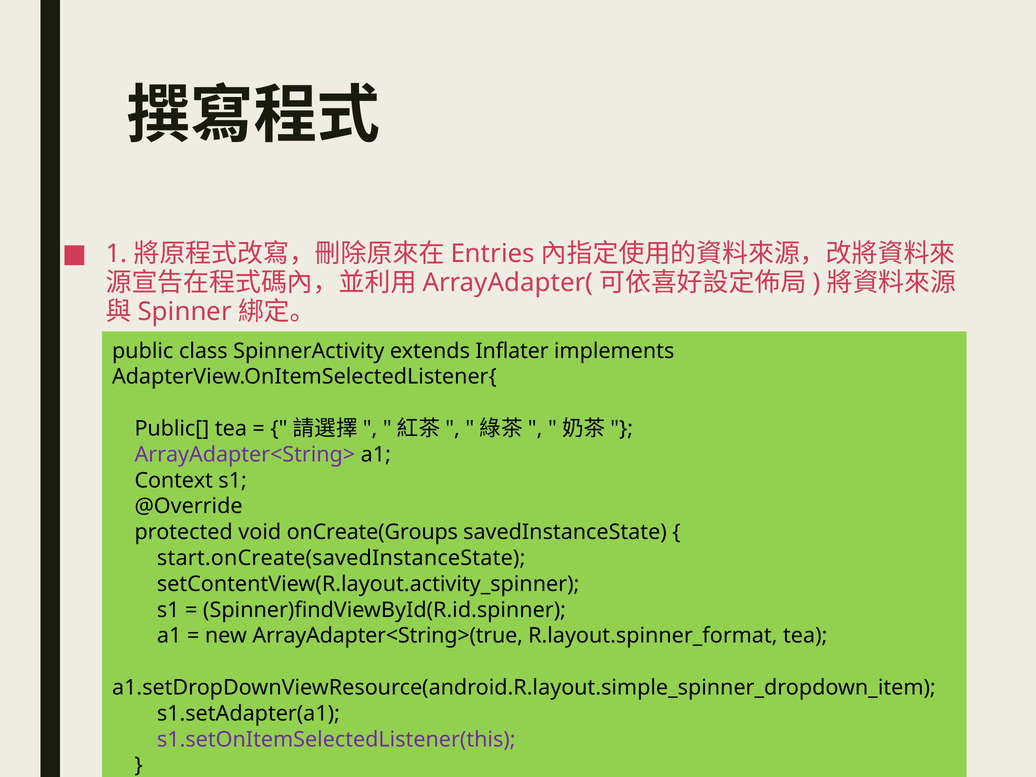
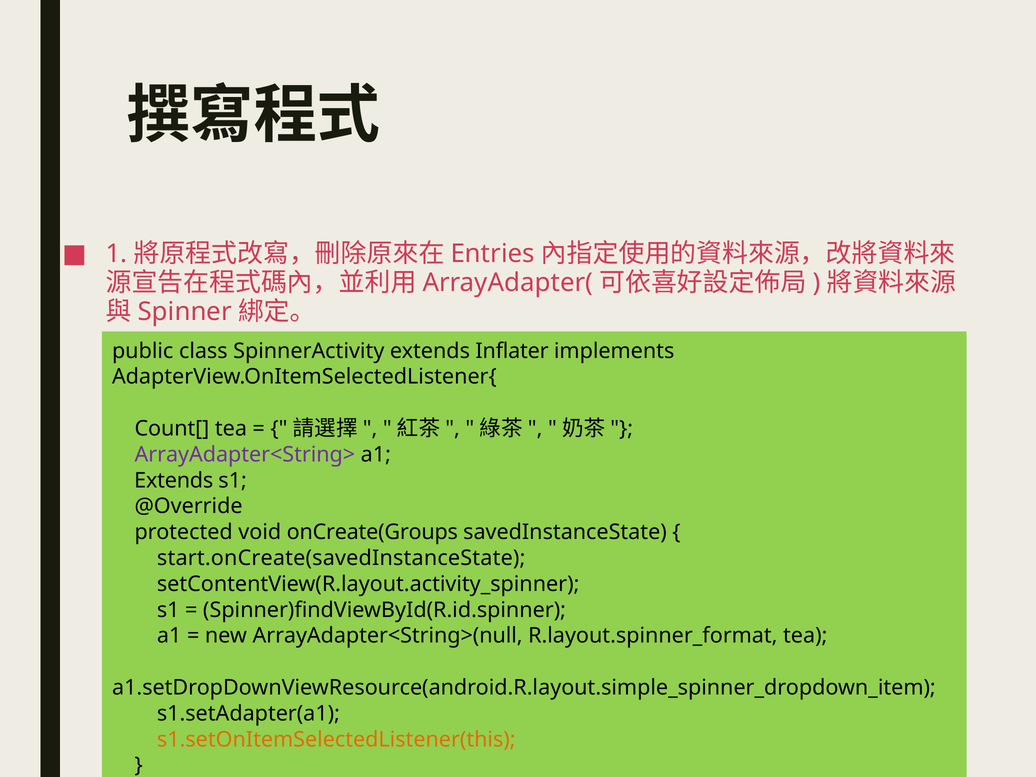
Public[: Public[ -> Count[ (172, 429)
Context: Context -> Extends (174, 480)
ArrayAdapter<String>(true: ArrayAdapter<String>(true -> ArrayAdapter<String>(null (388, 636)
s1.setOnItemSelectedListener(this colour: purple -> orange (336, 739)
